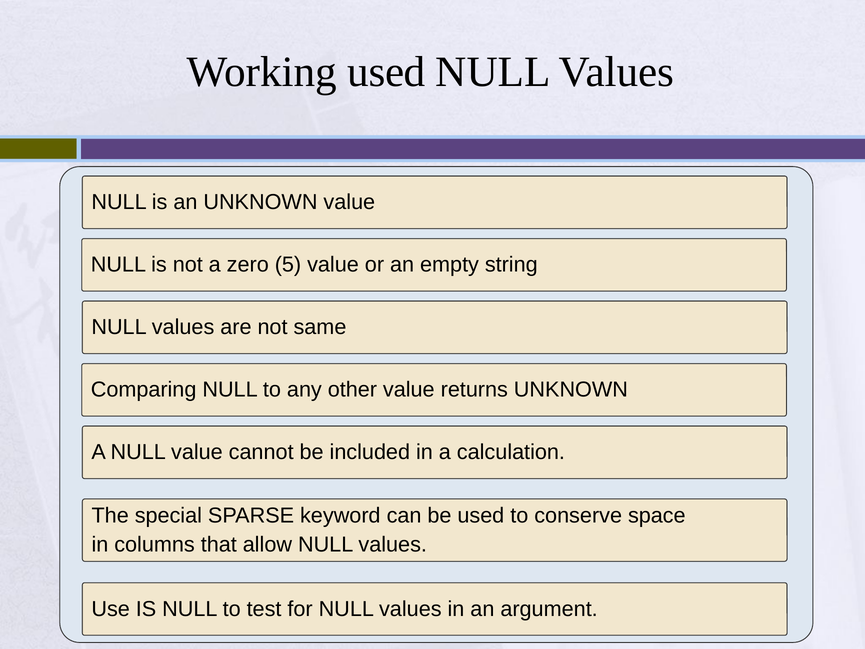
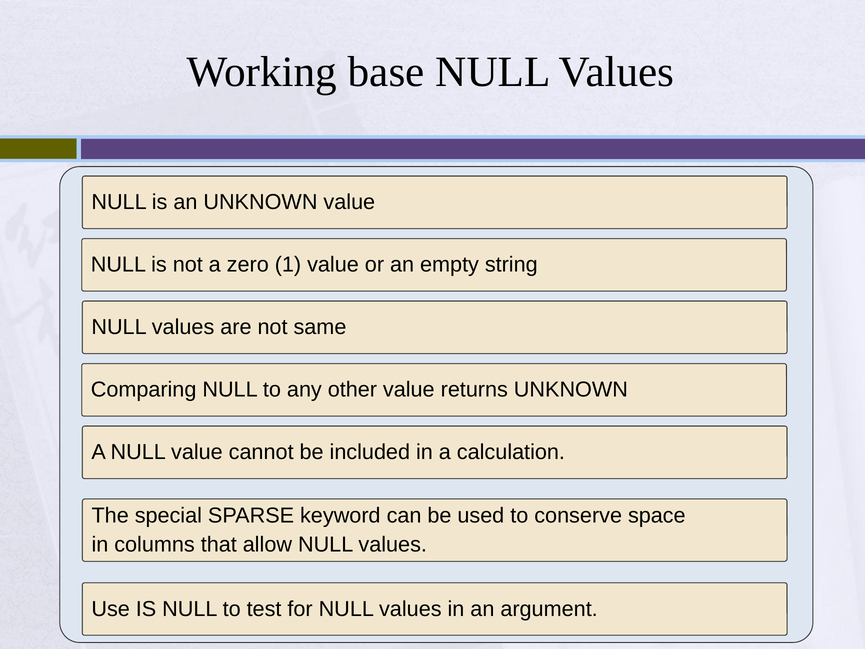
Working used: used -> base (386, 72)
5: 5 -> 1 (288, 265)
